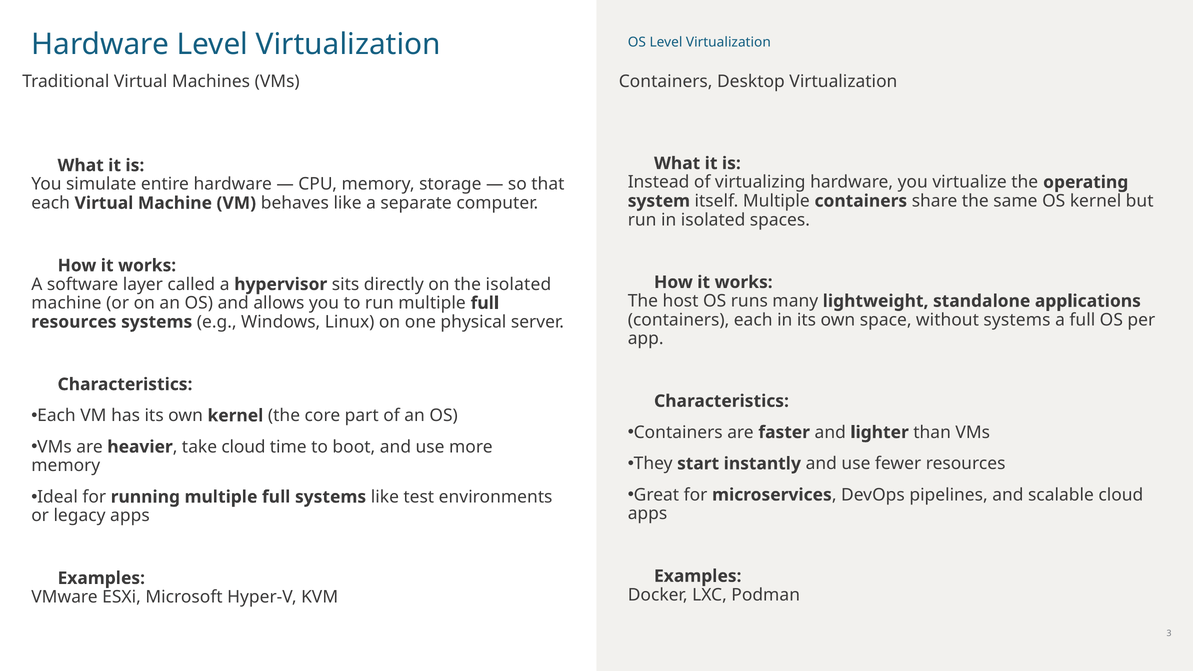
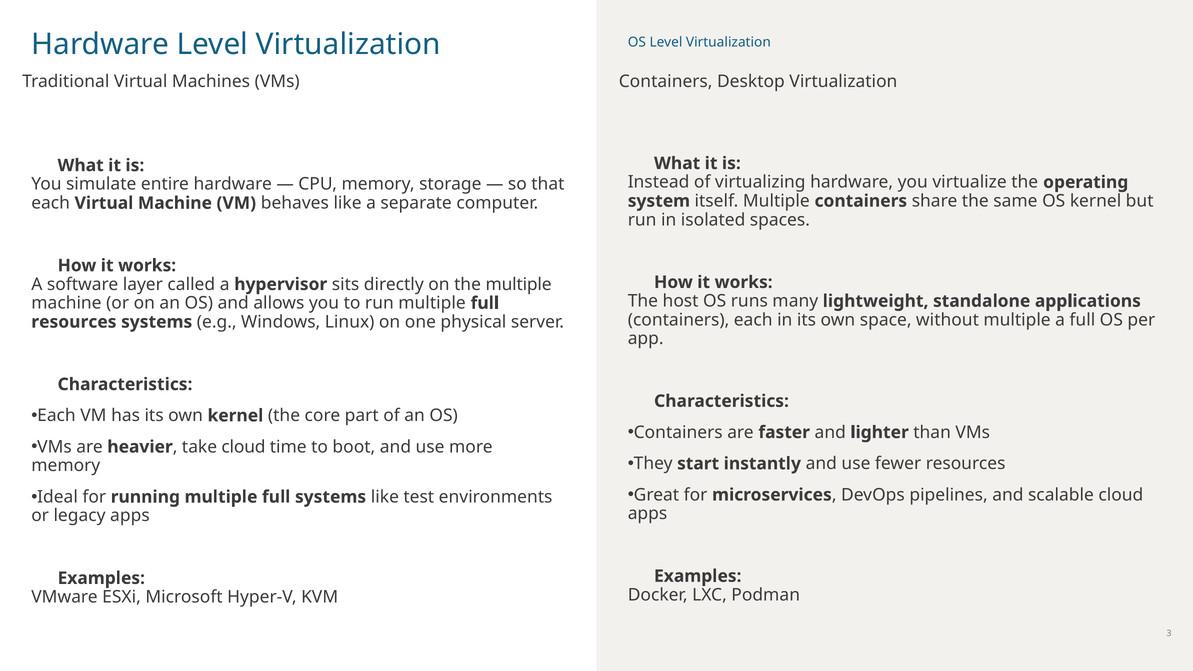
the isolated: isolated -> multiple (519, 284)
without systems: systems -> multiple (1017, 320)
